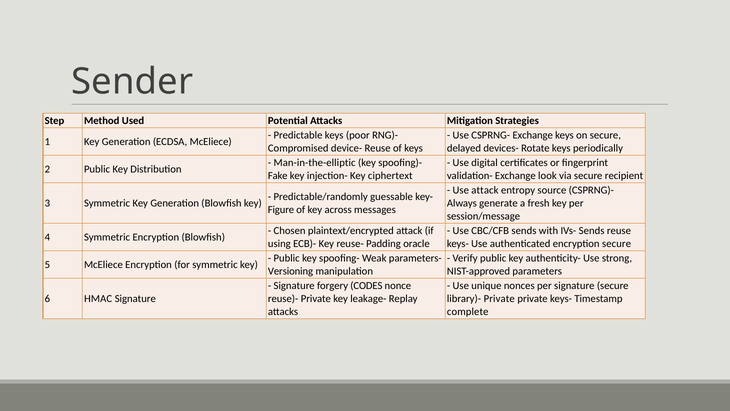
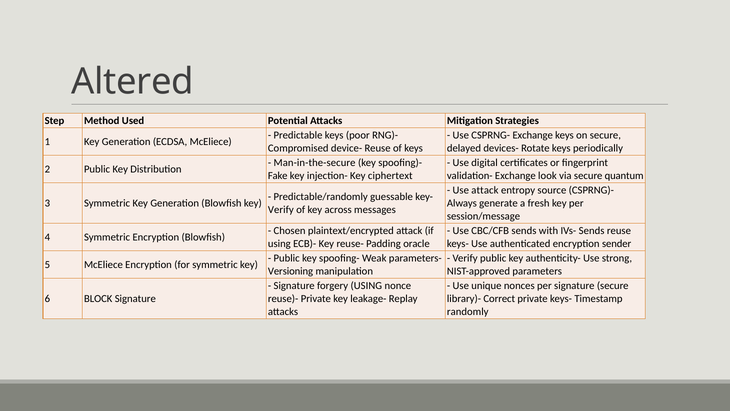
Sender: Sender -> Altered (132, 82)
Man-in-the-elliptic: Man-in-the-elliptic -> Man-in-the-secure (315, 163)
recipient: recipient -> quantum (624, 175)
Figure: Figure -> Verify (281, 209)
encryption secure: secure -> sender (617, 243)
forgery CODES: CODES -> USING (366, 286)
HMAC: HMAC -> BLOCK (98, 299)
library)- Private: Private -> Correct (499, 299)
complete: complete -> randomly (468, 311)
